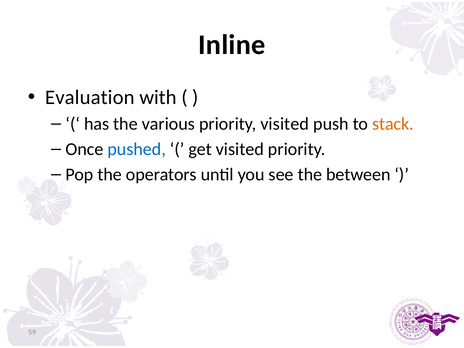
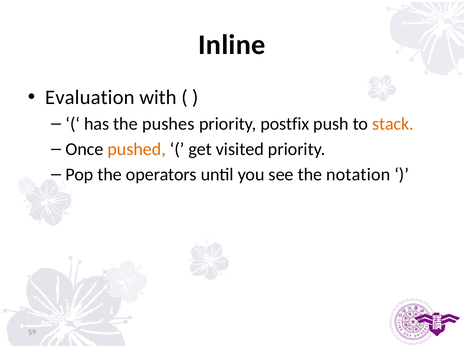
various: various -> pushes (168, 124)
priority visited: visited -> postfix (285, 124)
pushed colour: blue -> orange (137, 149)
between: between -> notation (358, 175)
